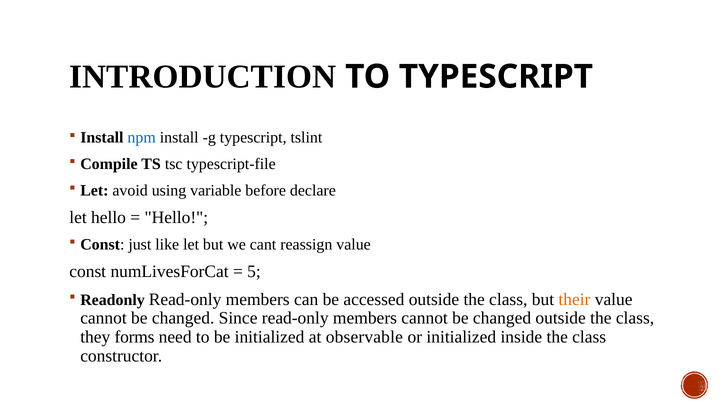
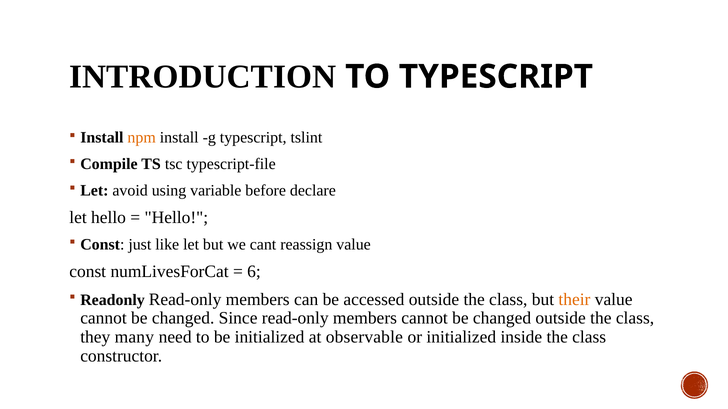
npm colour: blue -> orange (142, 138)
5: 5 -> 6 (254, 272)
forms: forms -> many (134, 337)
